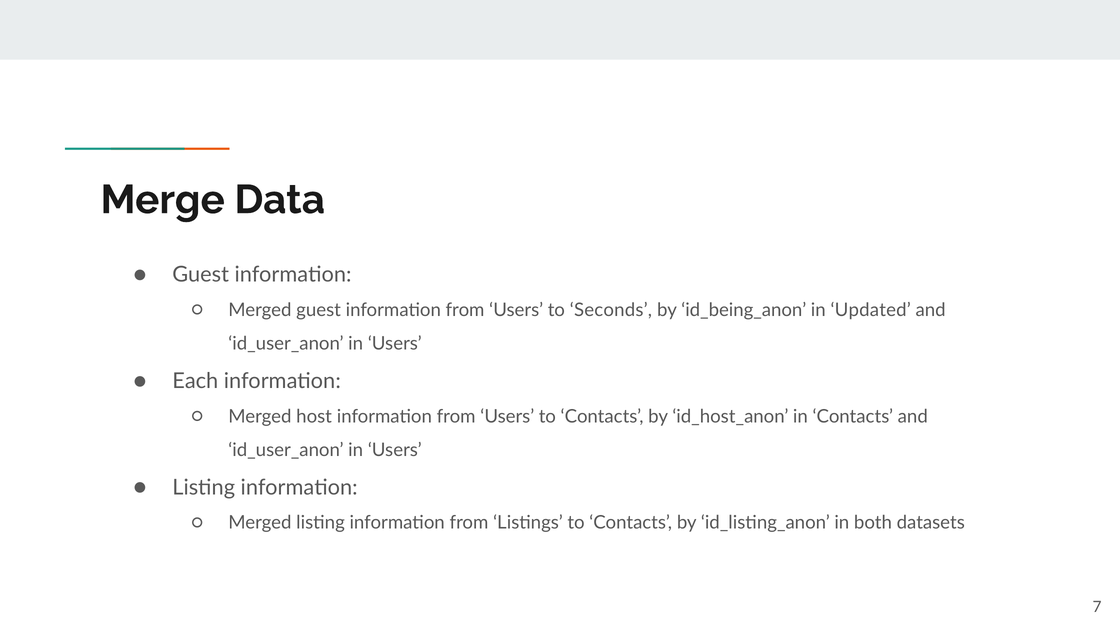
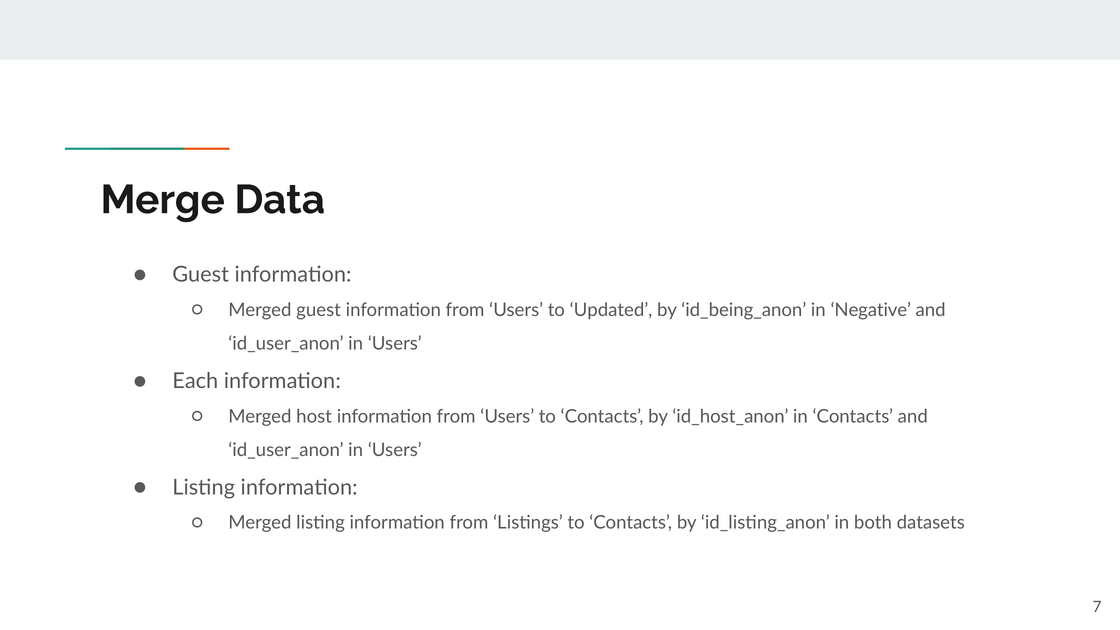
Seconds: Seconds -> Updated (611, 310)
Updated: Updated -> Negative (871, 310)
